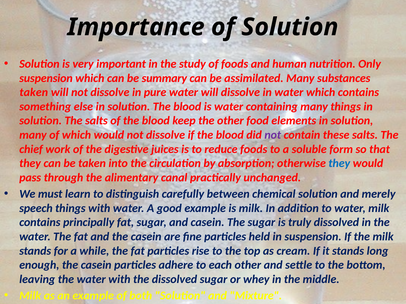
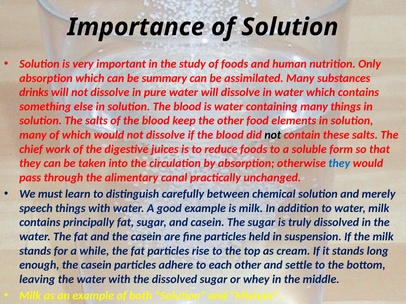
suspension: suspension -> absorption (46, 78)
taken: taken -> drinks (34, 93)
not colour: purple -> black (273, 135)
